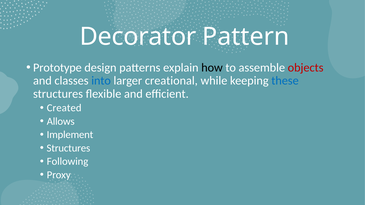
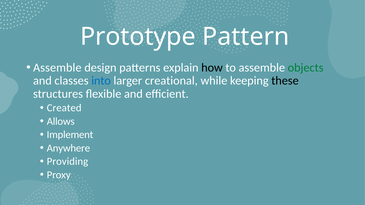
Decorator: Decorator -> Prototype (138, 37)
Prototype: Prototype -> Assemble (57, 68)
objects colour: red -> green (306, 68)
these colour: blue -> black (285, 81)
Structures: Structures -> Anywhere (68, 148)
Following: Following -> Providing (67, 162)
